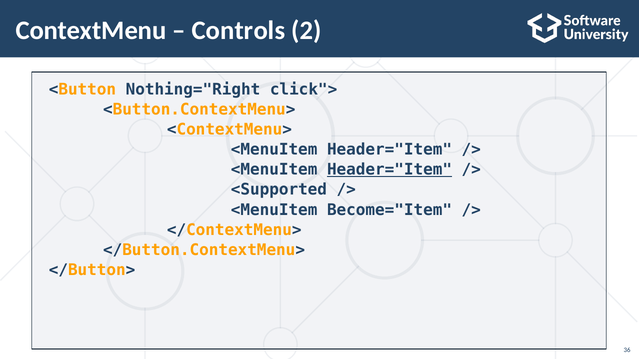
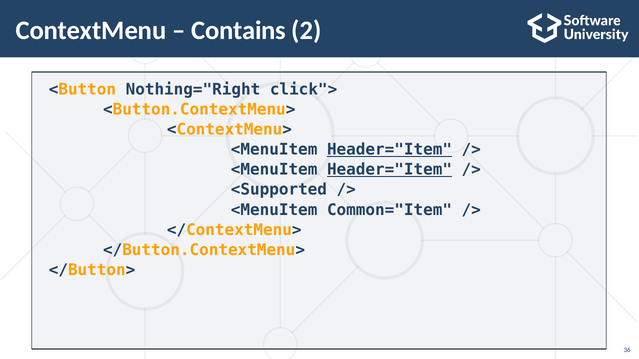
Controls: Controls -> Contains (239, 30)
Header="Item underline: none -> present (390, 150)
Become="Item: Become="Item -> Common="Item (390, 210)
